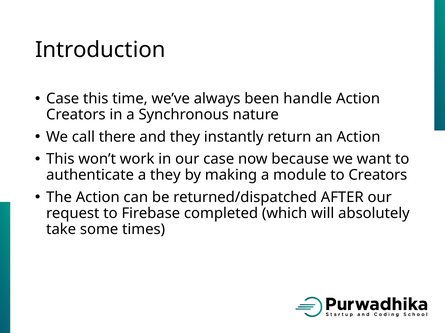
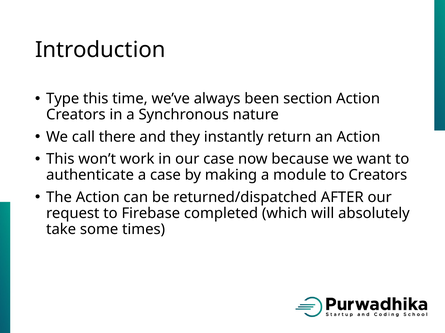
Case: Case -> Type (63, 99)
handle: handle -> section (308, 99)
a they: they -> case (165, 175)
